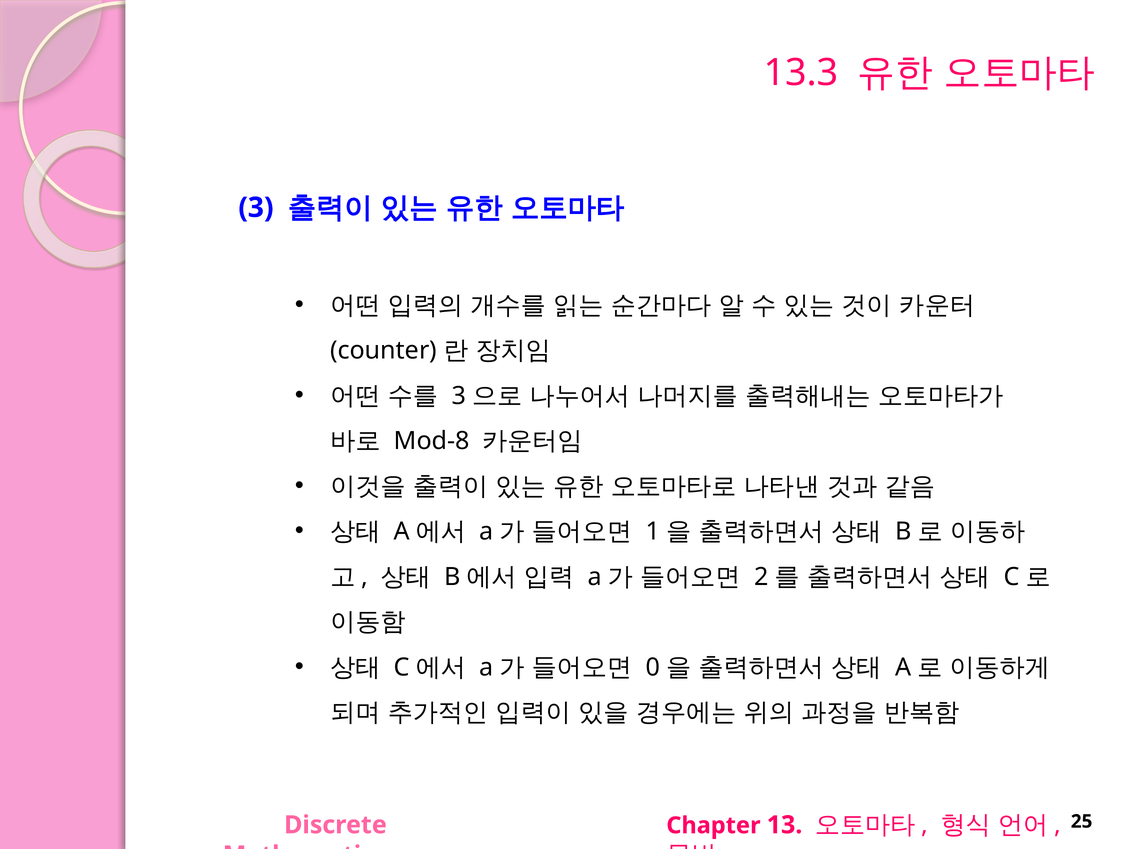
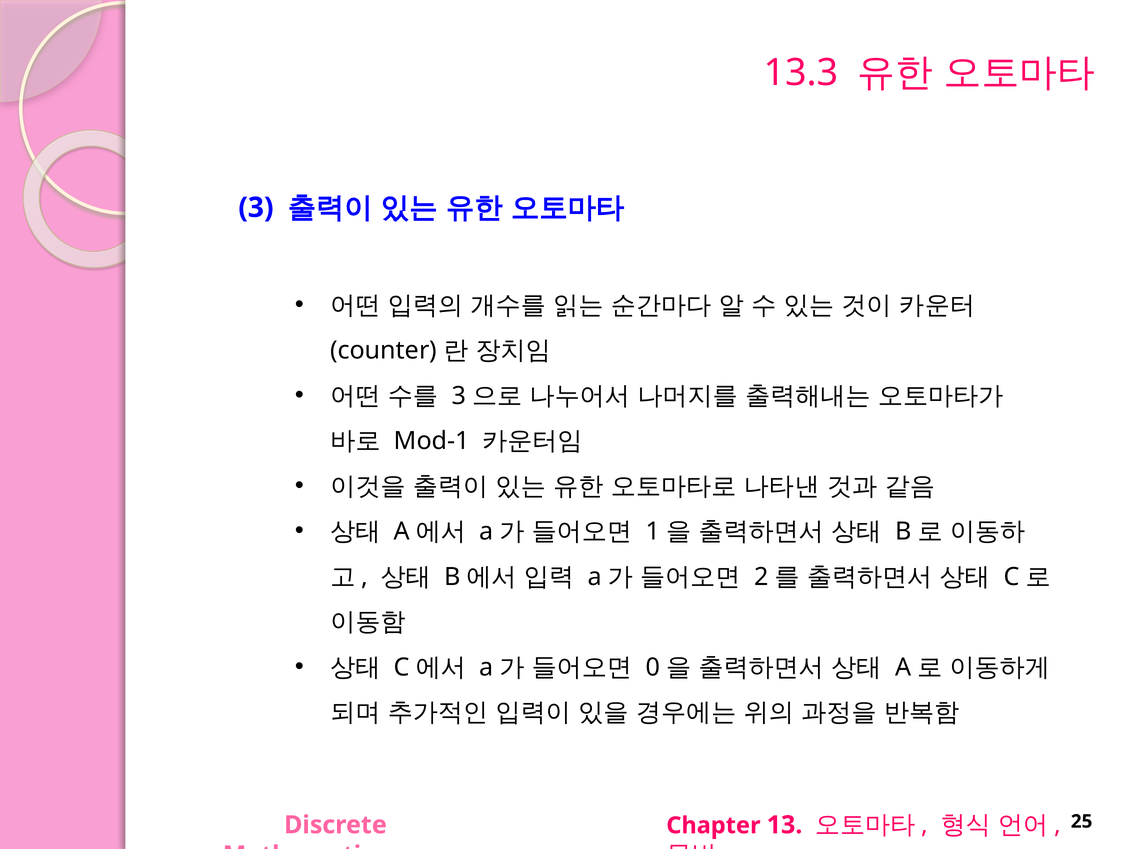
Mod-8: Mod-8 -> Mod-1 (432, 441)
